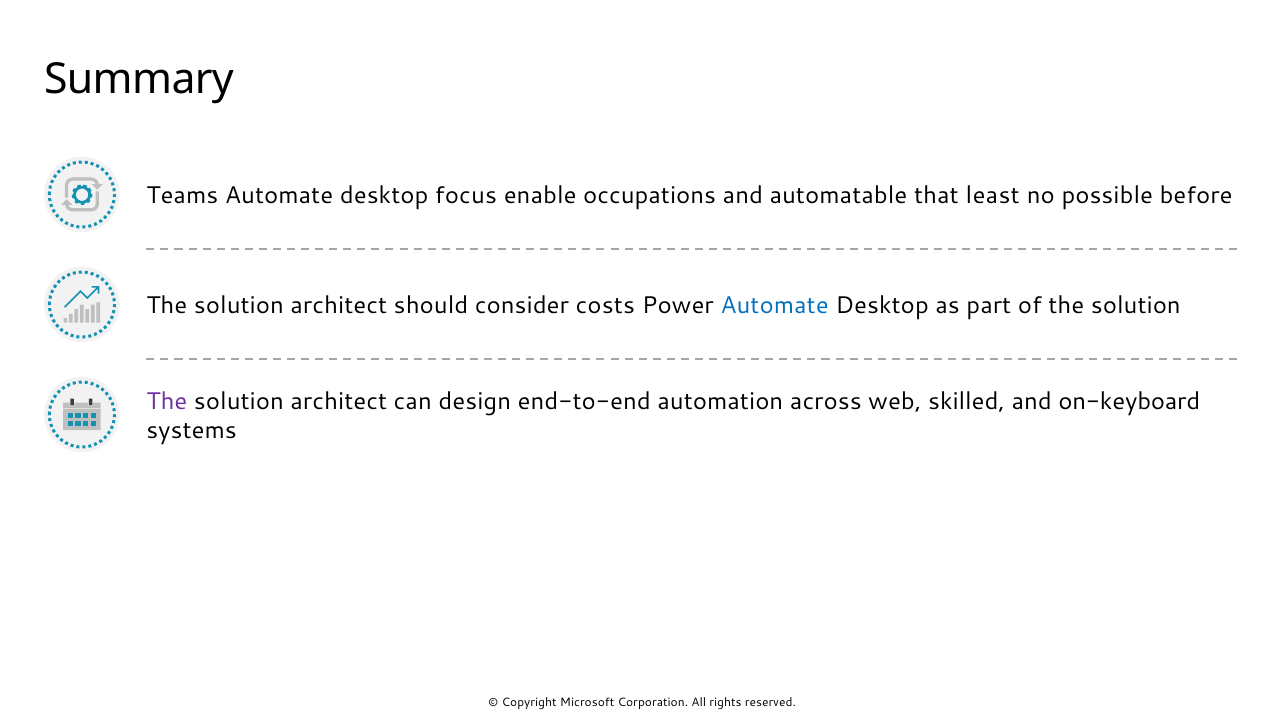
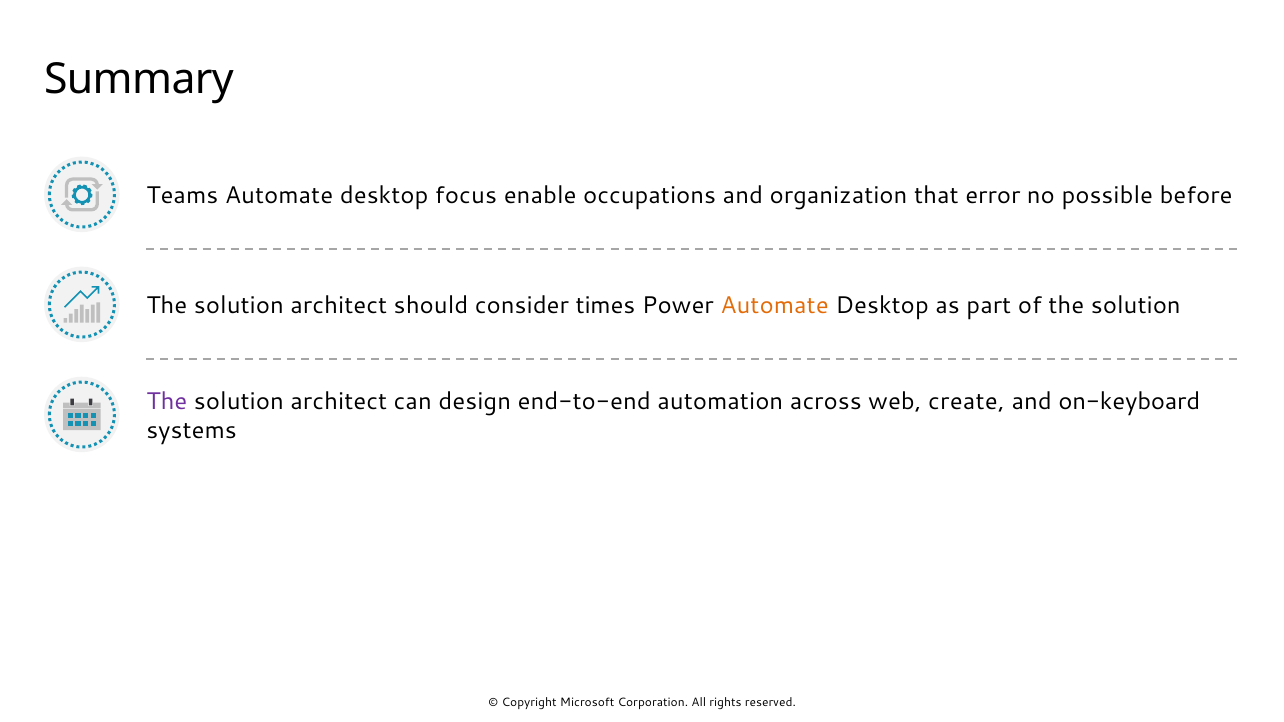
automatable: automatable -> organization (839, 196)
least: least -> error (993, 196)
costs: costs -> times (605, 306)
Automate colour: blue -> orange (775, 306)
skilled: skilled -> create (966, 402)
